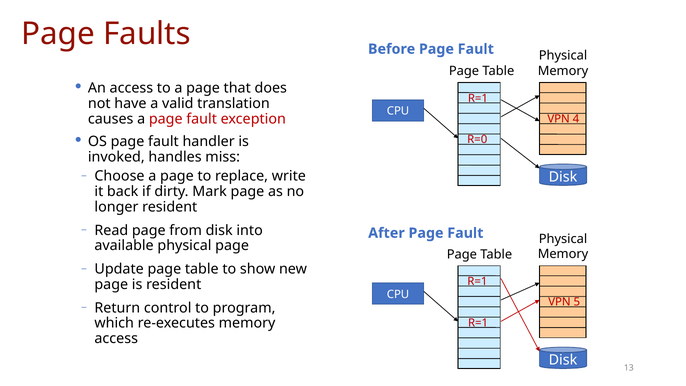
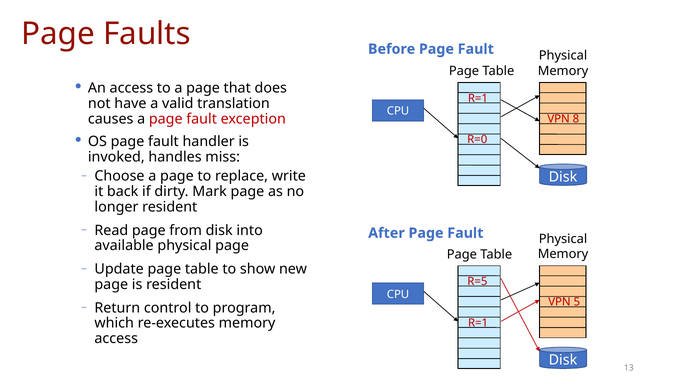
4: 4 -> 8 (576, 119)
R=1: R=1 -> R=5 (477, 281)
